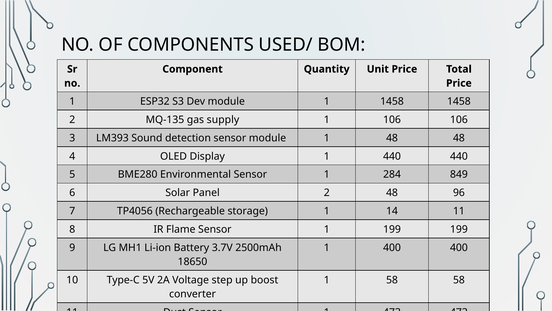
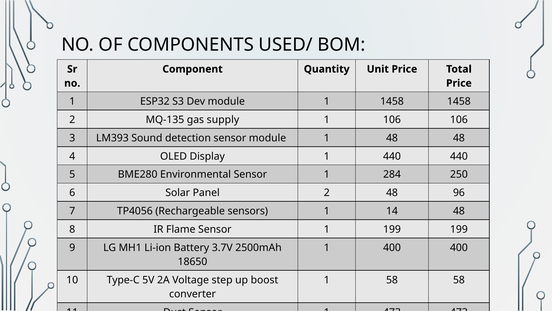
849: 849 -> 250 (459, 174)
storage: storage -> sensors (248, 211)
14 11: 11 -> 48 (459, 211)
